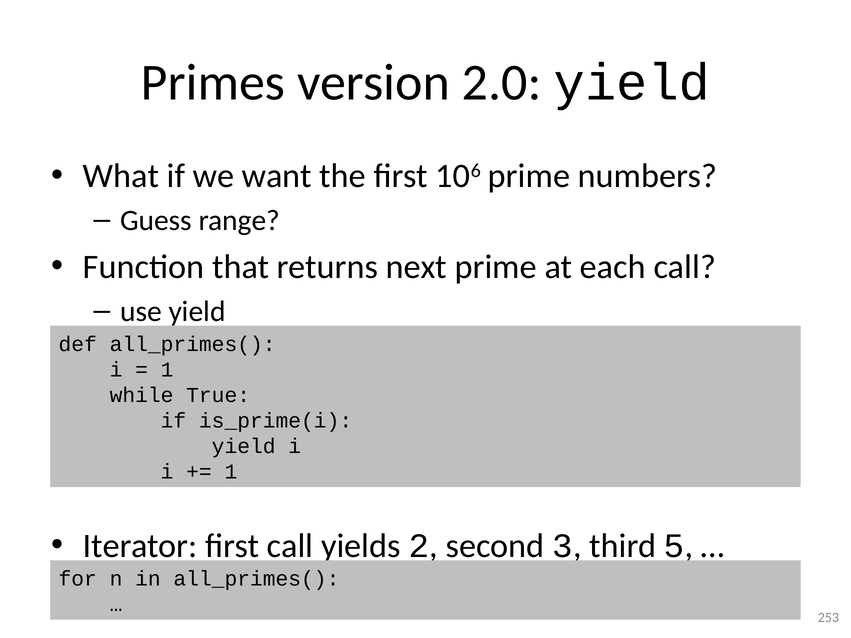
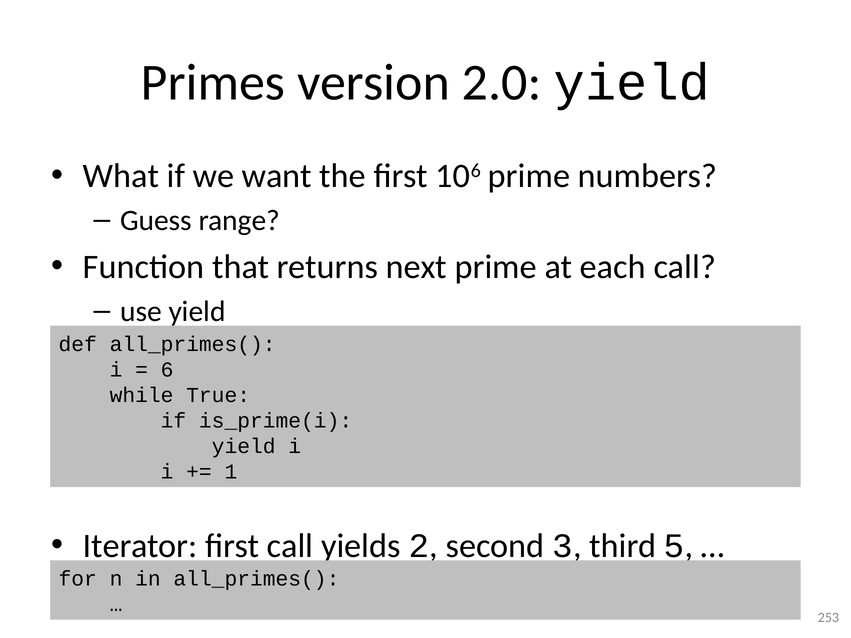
1: 1 -> 6 (167, 370)
